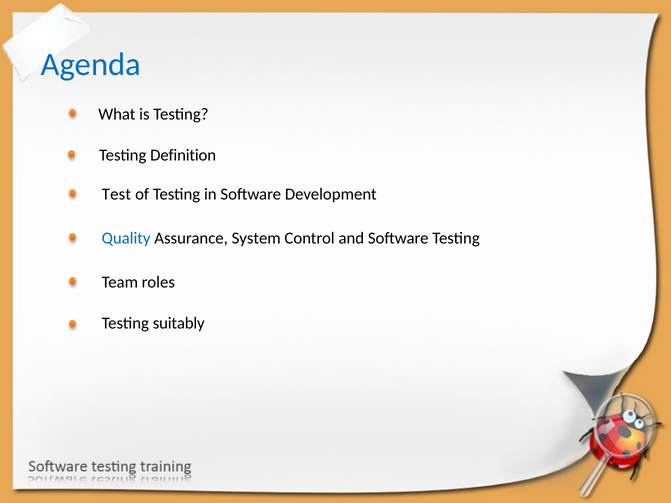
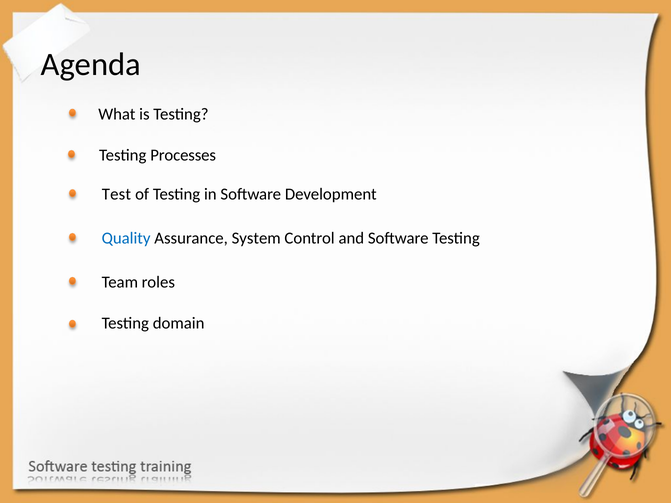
Agenda colour: blue -> black (91, 64)
Definition: Definition -> Processes (183, 155)
suitably: suitably -> domain (179, 324)
